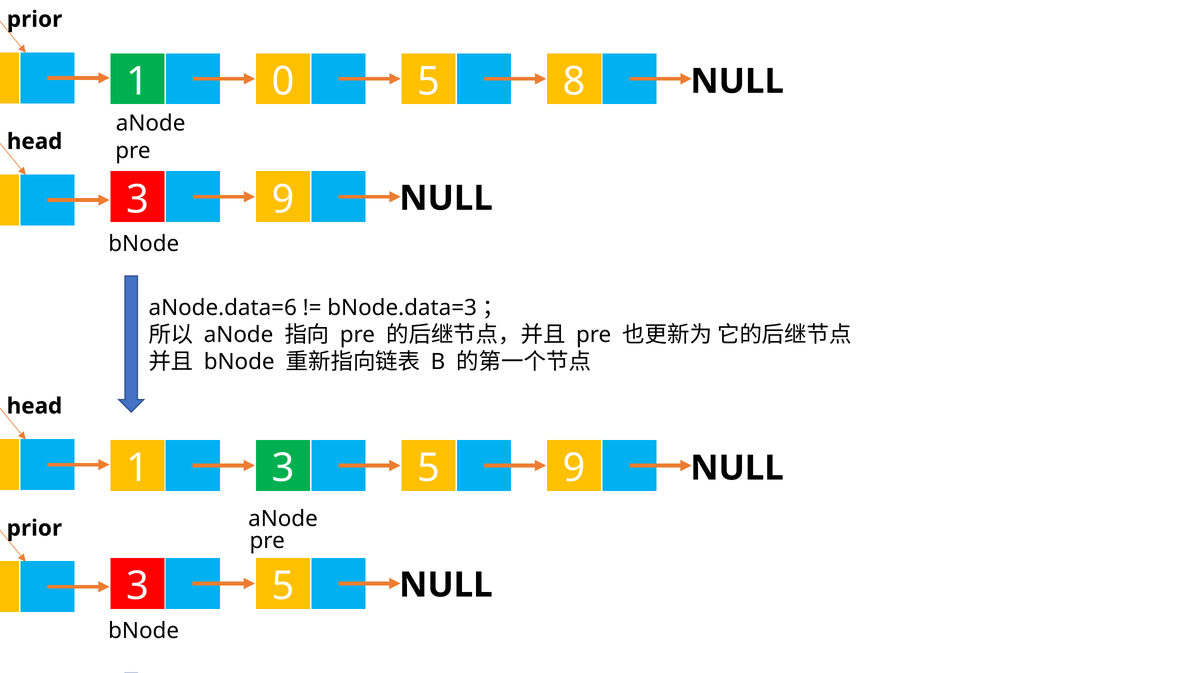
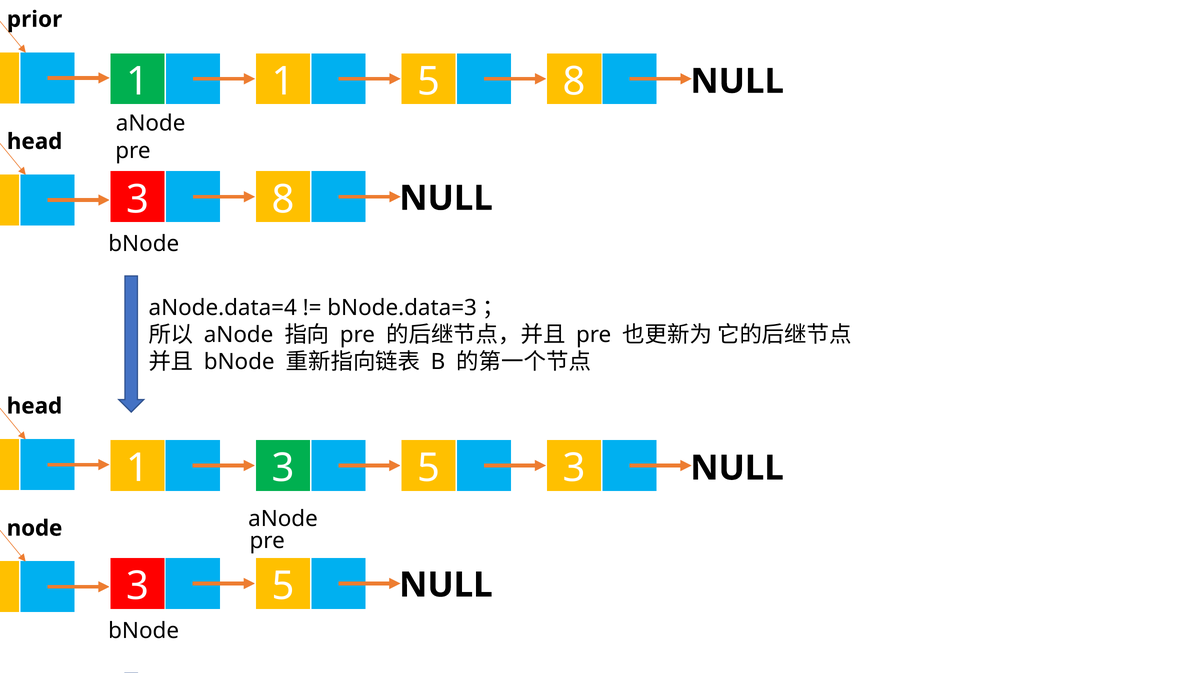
1 0: 0 -> 1 (283, 82)
3 9: 9 -> 8 (283, 200)
aNode.data=6: aNode.data=6 -> aNode.data=4 (223, 308)
5 9: 9 -> 3 (574, 468)
prior: prior -> node (35, 529)
